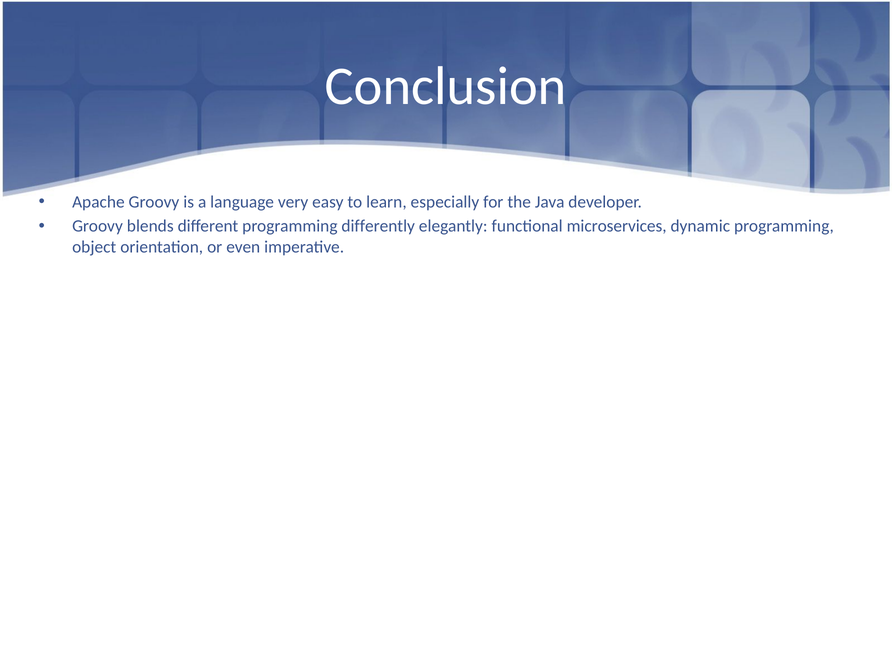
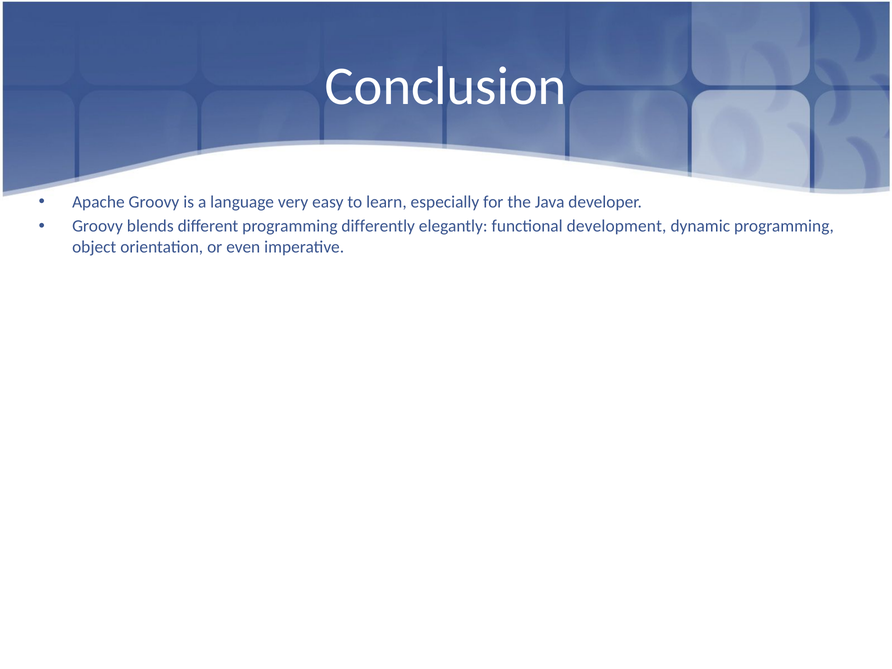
microservices: microservices -> development (617, 226)
